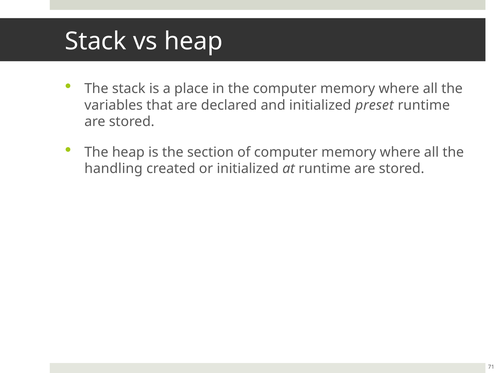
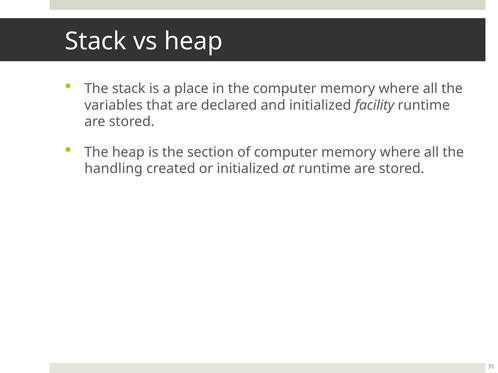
preset: preset -> facility (375, 105)
